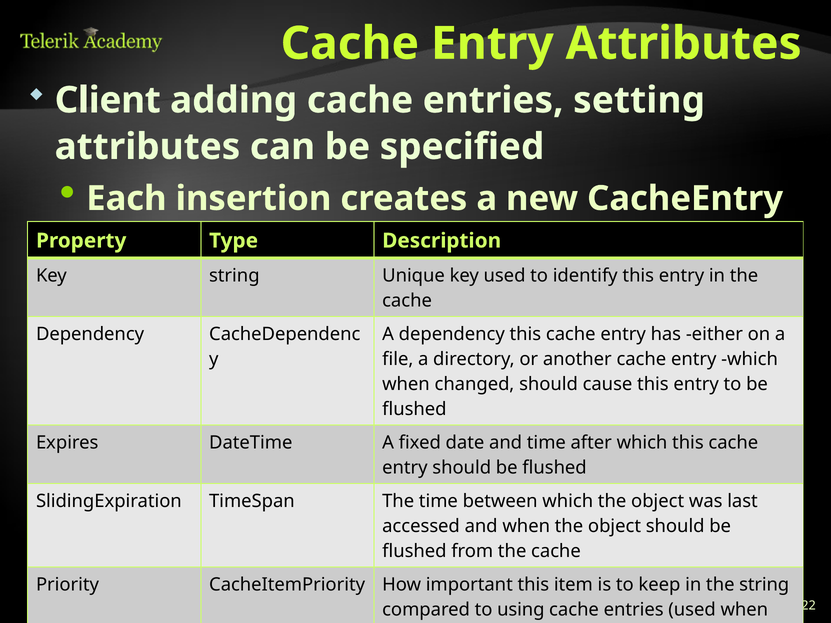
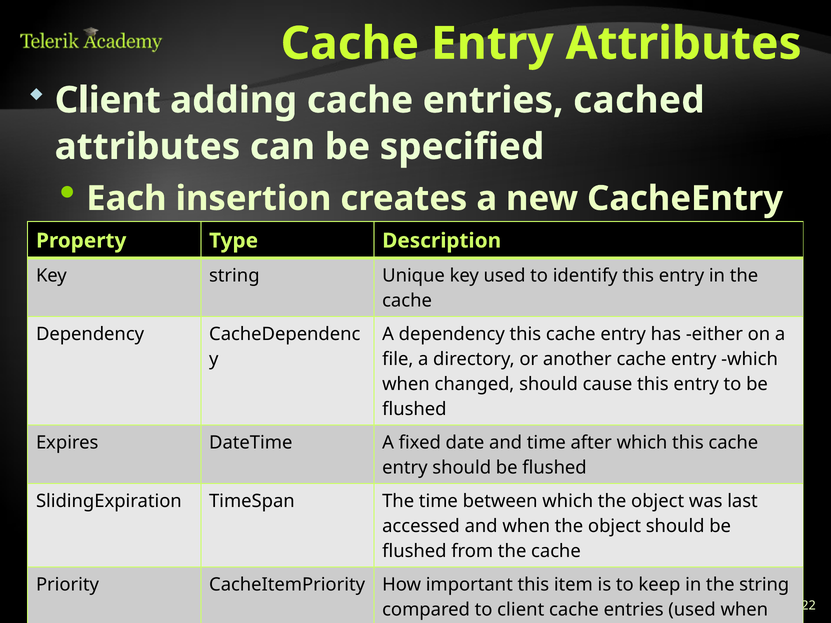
setting: setting -> cached (639, 100)
to using: using -> client (521, 610)
